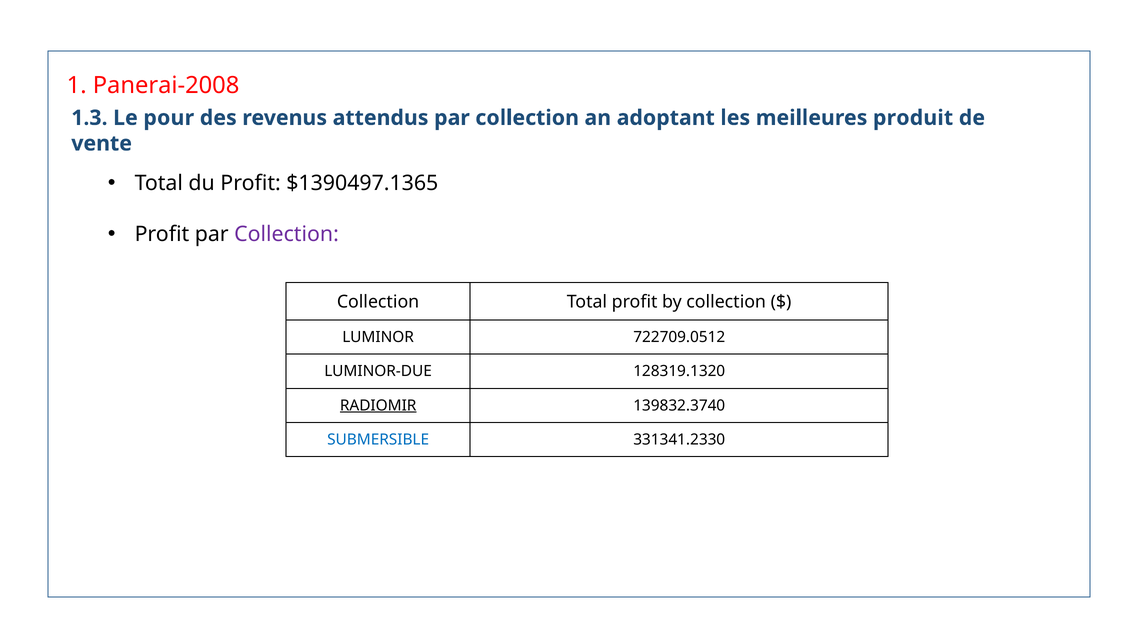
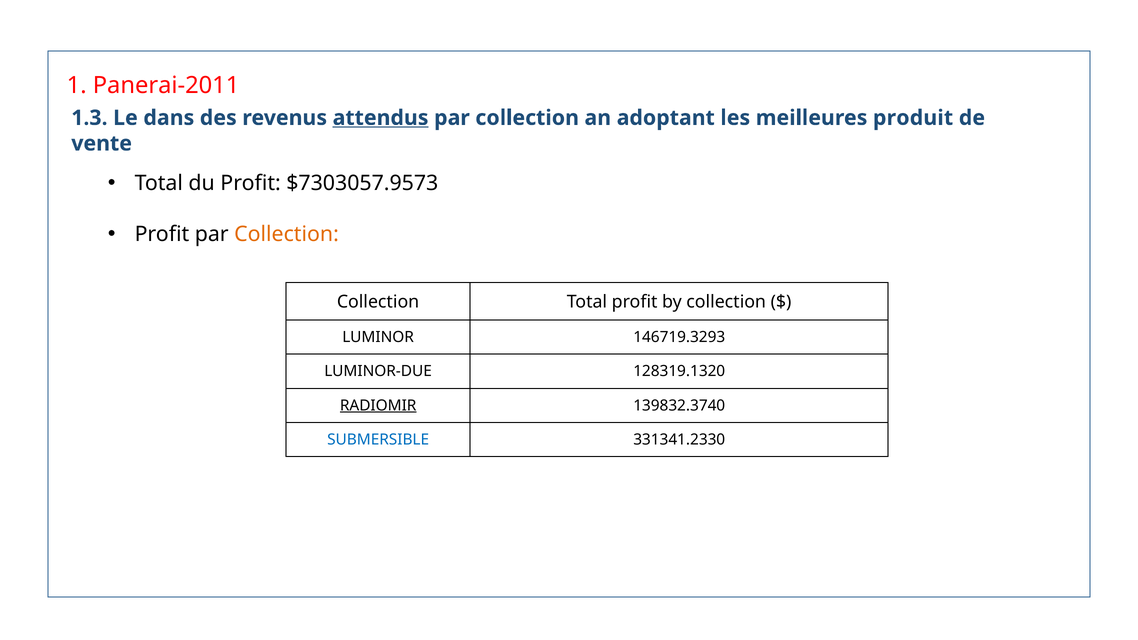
Panerai-2008: Panerai-2008 -> Panerai-2011 (166, 86)
pour: pour -> dans (169, 118)
attendus underline: none -> present (381, 118)
$1390497.1365: $1390497.1365 -> $7303057.9573 (362, 183)
Collection colour: purple -> orange (287, 234)
722709.0512: 722709.0512 -> 146719.3293 (679, 337)
